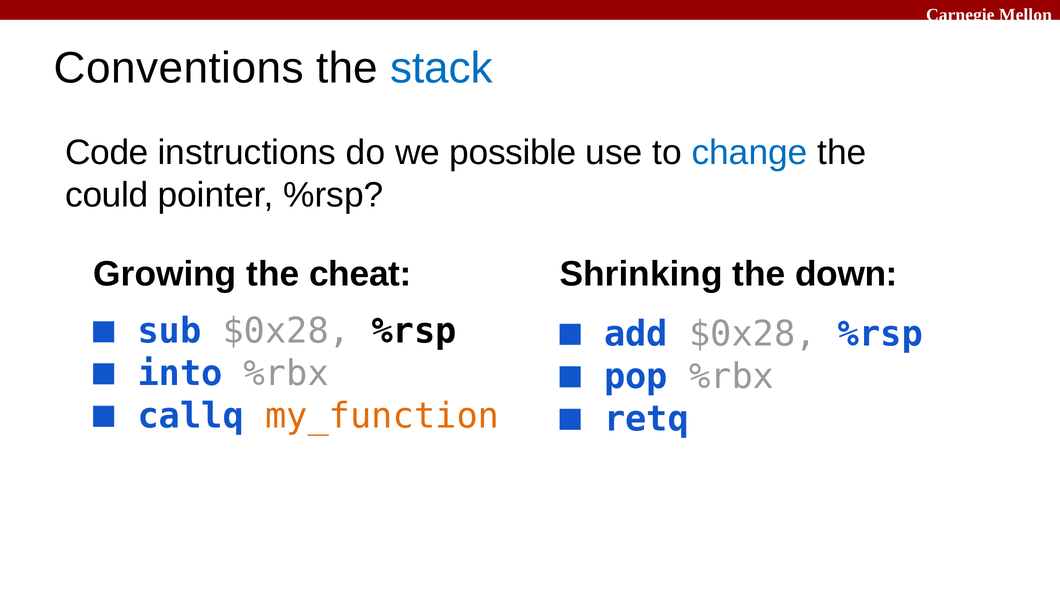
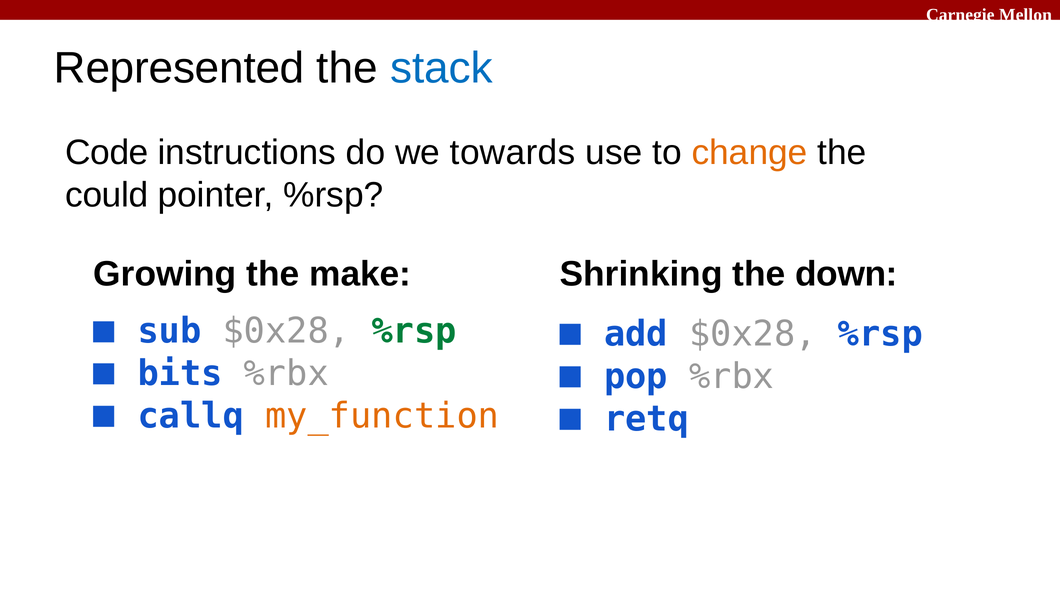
Conventions: Conventions -> Represented (179, 68)
possible: possible -> towards (513, 153)
change colour: blue -> orange (750, 153)
cheat: cheat -> make (360, 274)
%rsp colour: black -> green (414, 331)
into: into -> bits (180, 374)
